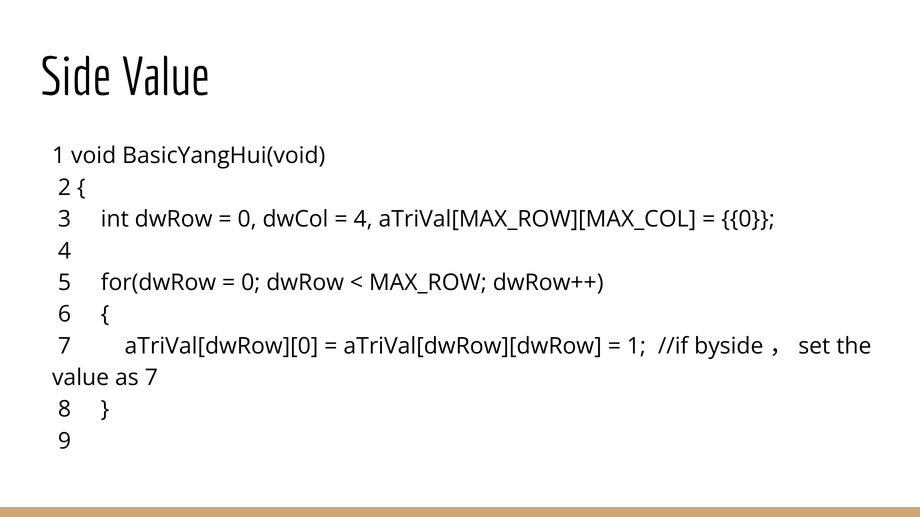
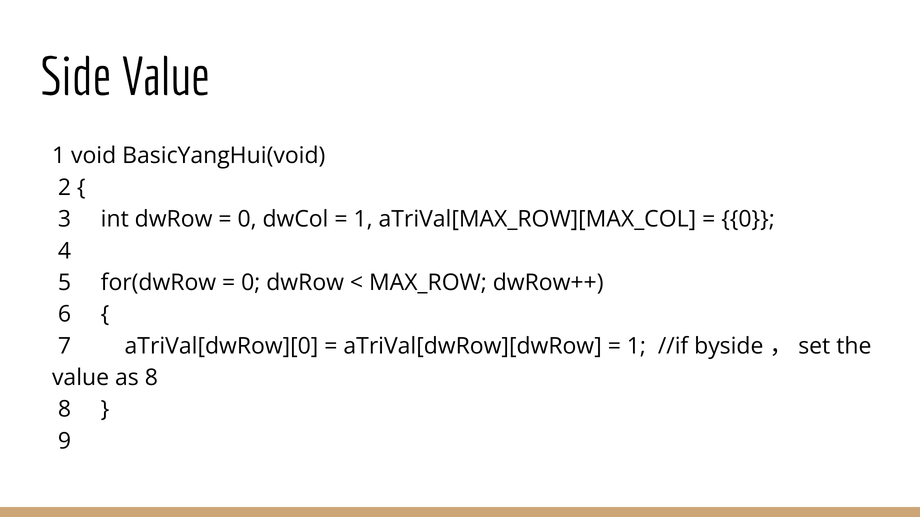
4: 4 -> 1 (363, 219)
as 7: 7 -> 8 (151, 378)
